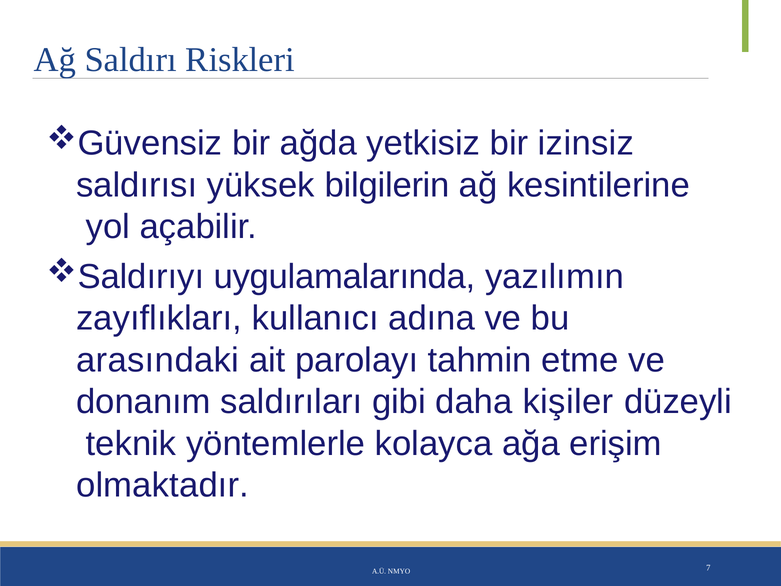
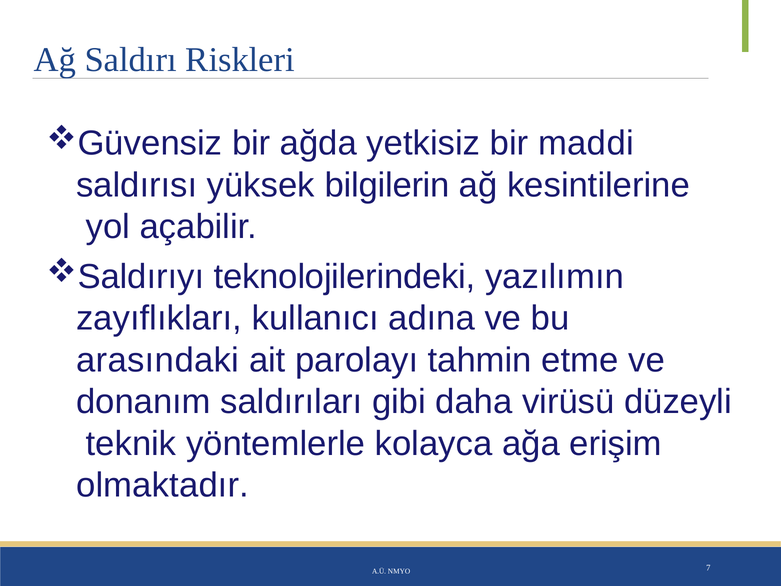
izinsiz: izinsiz -> maddi (586, 143)
uygulamalarında: uygulamalarında -> teknolojilerindeki (345, 277)
kişiler: kişiler -> virüsü (568, 402)
